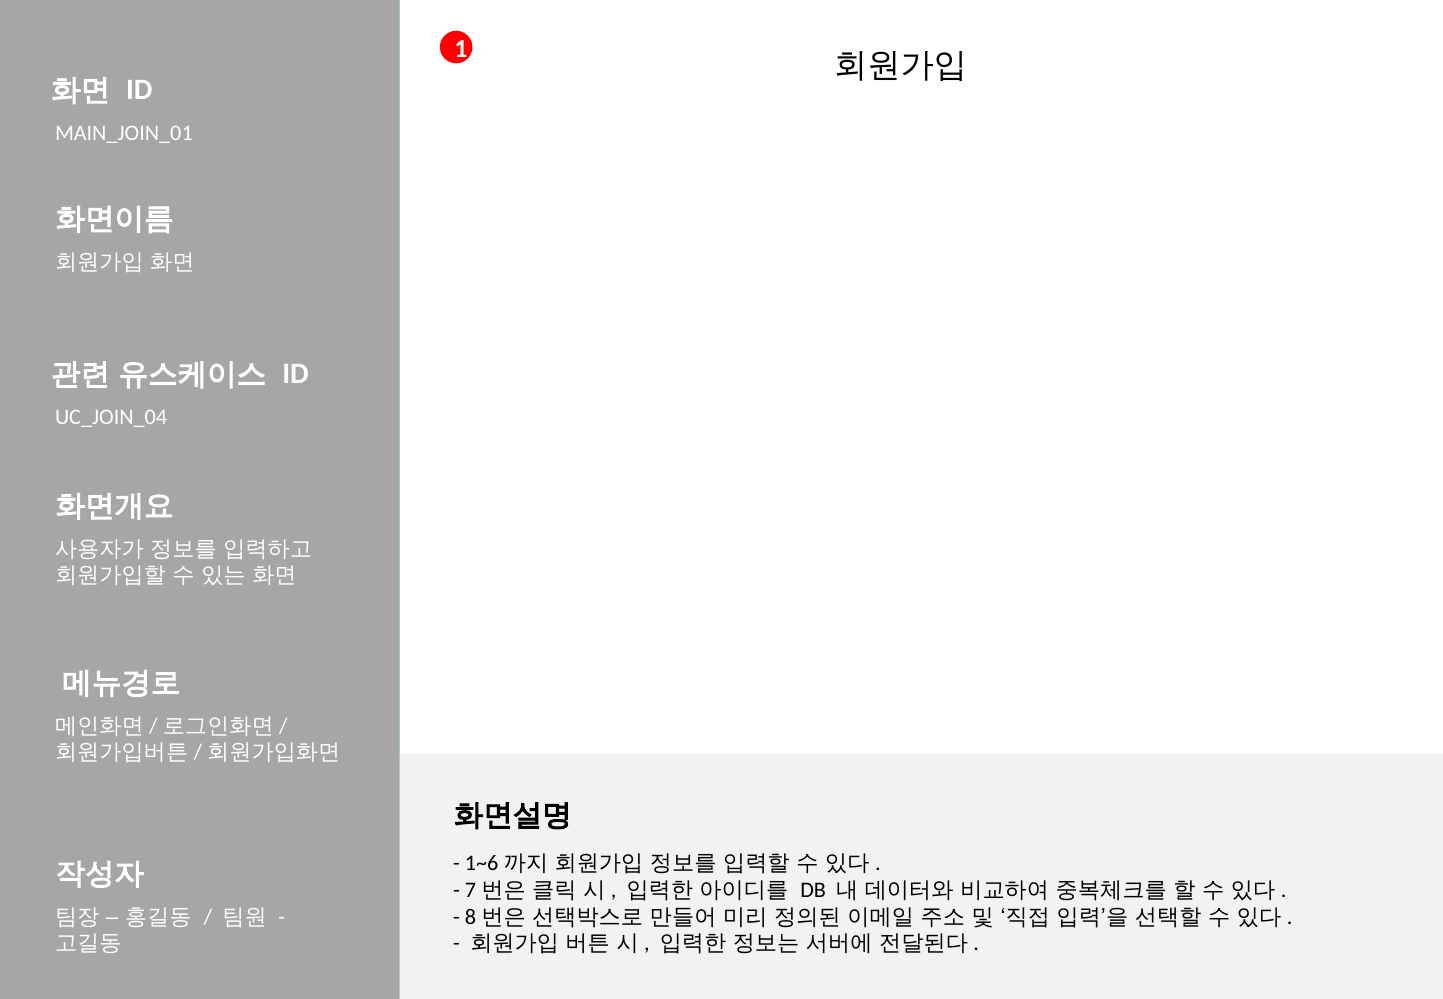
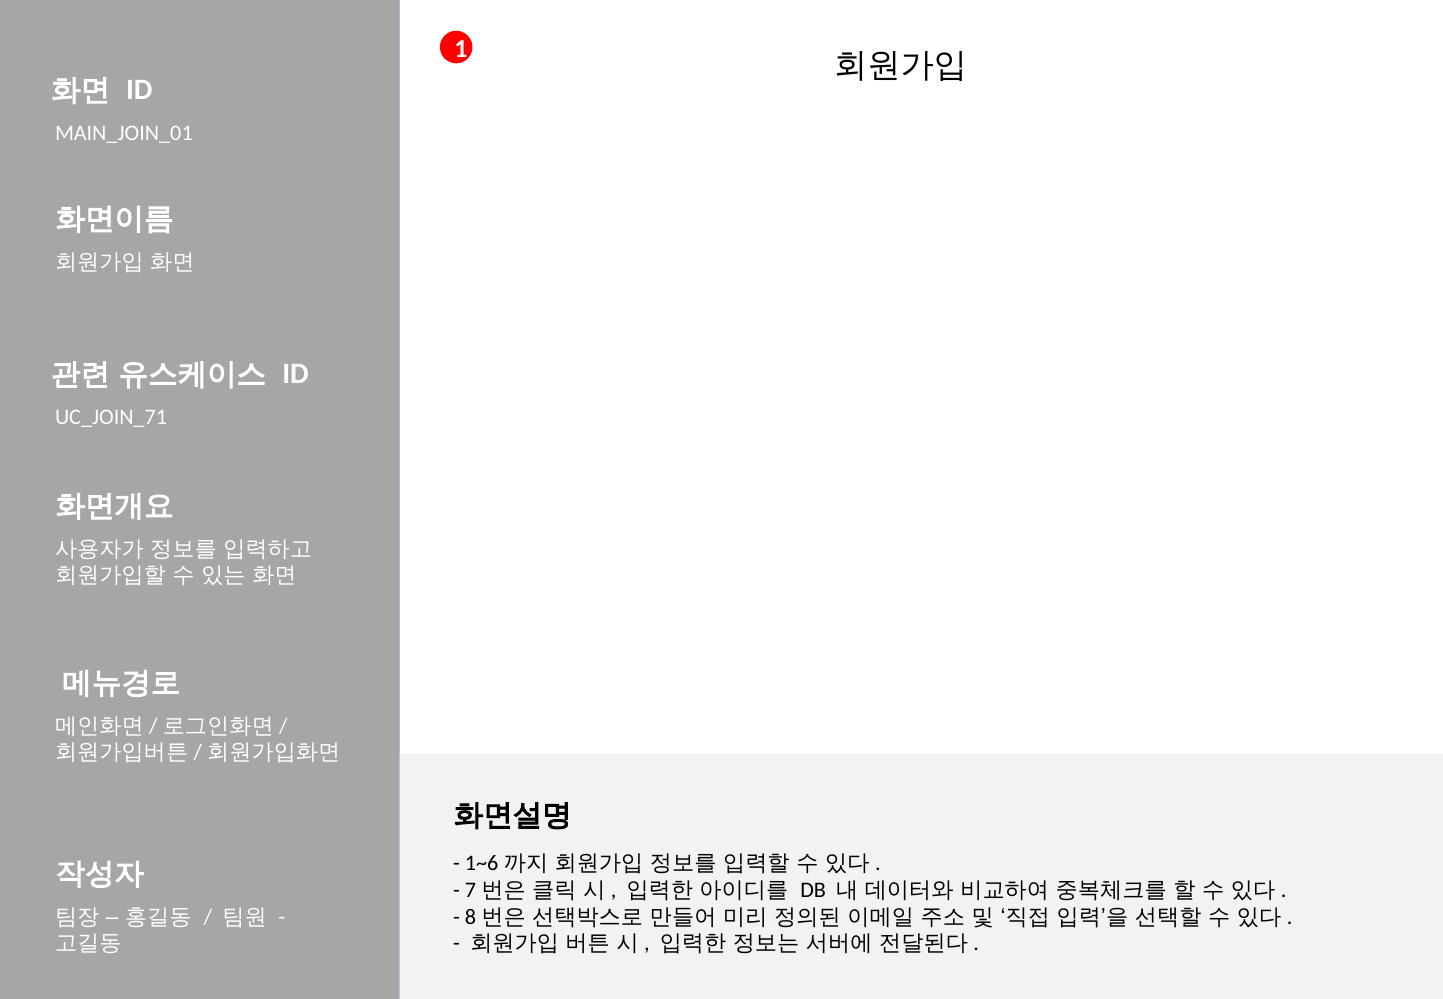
UC_JOIN_04: UC_JOIN_04 -> UC_JOIN_71 (111, 417)
